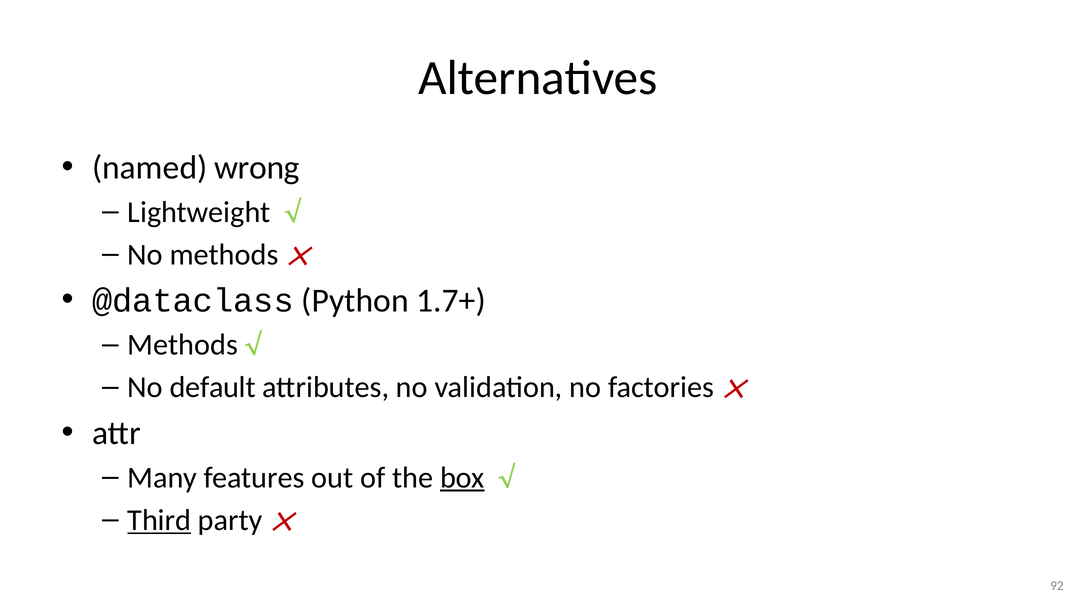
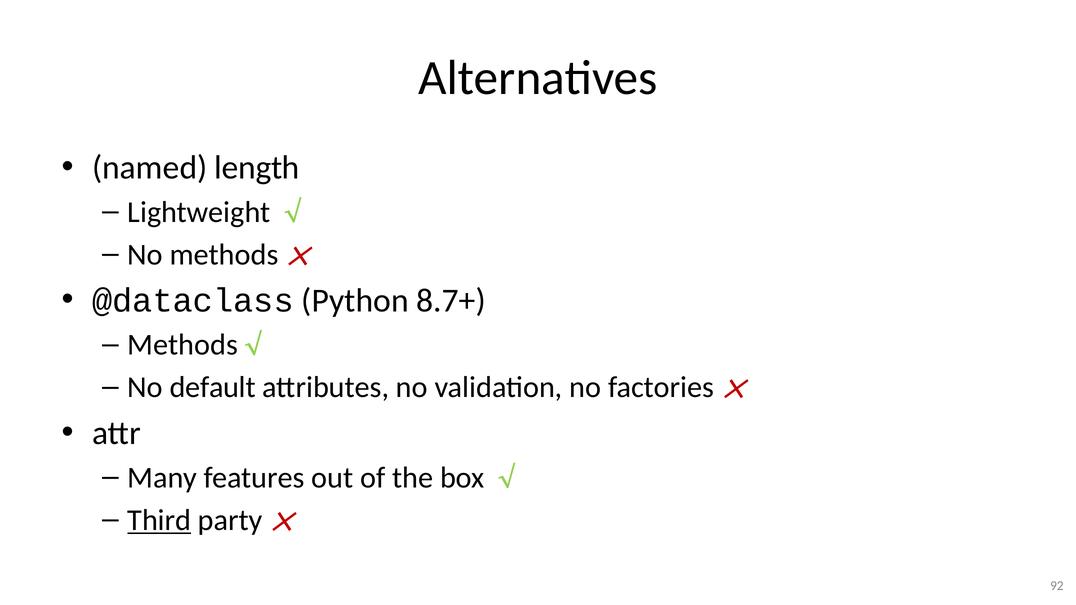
wrong: wrong -> length (257, 168)
1.7+: 1.7+ -> 8.7+ (451, 301)
box underline: present -> none (462, 478)
